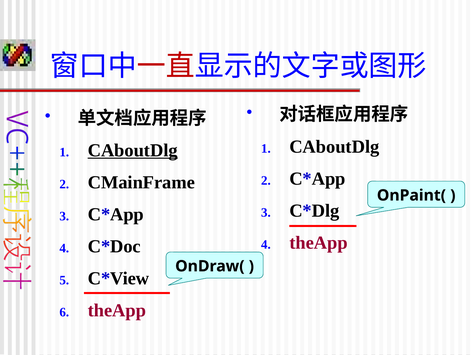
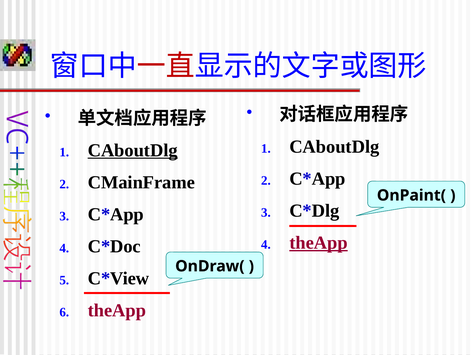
theApp underline: none -> present (319, 243)
